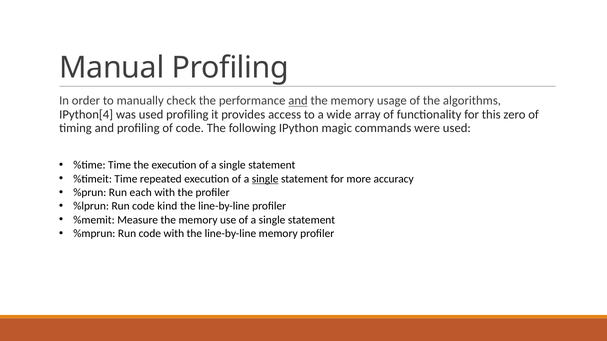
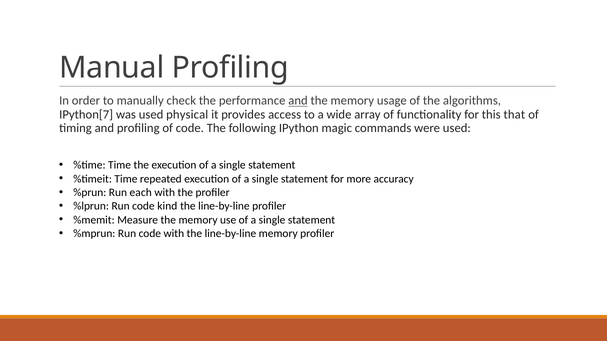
IPython[4: IPython[4 -> IPython[7 (86, 115)
used profiling: profiling -> physical (187, 115)
zero: zero -> that (514, 115)
single underline: present -> none (265, 179)
